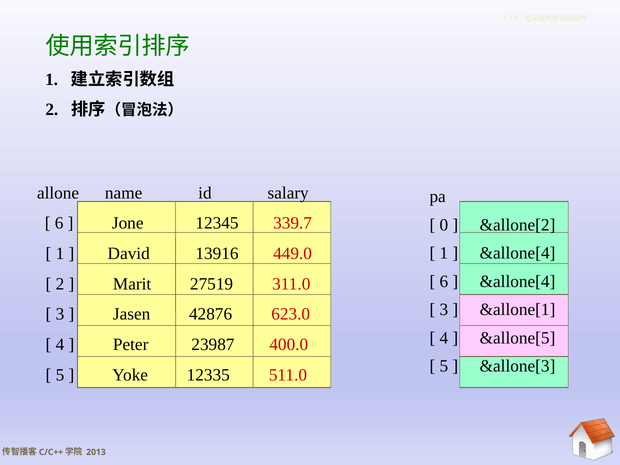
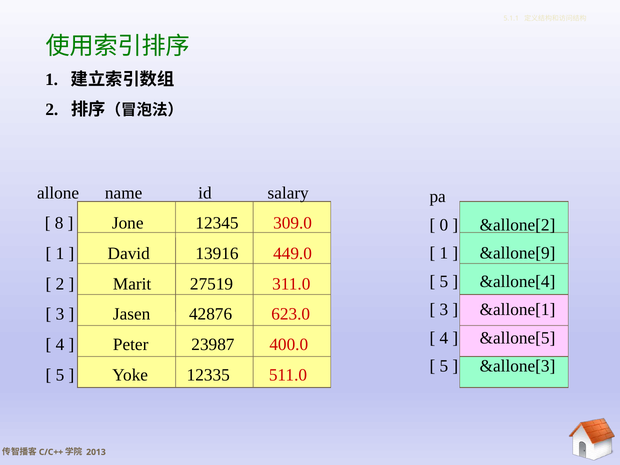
6: 6 -> 8 (59, 223)
339.7: 339.7 -> 309.0 (293, 223)
&allone[4: &allone[4 -> &allone[9 (518, 253)
6: 6 -> 5 (444, 281)
